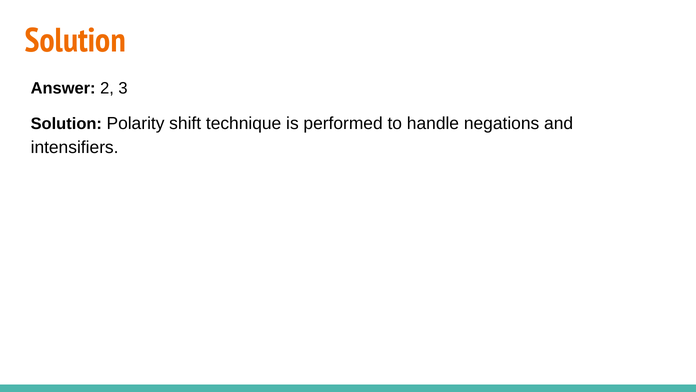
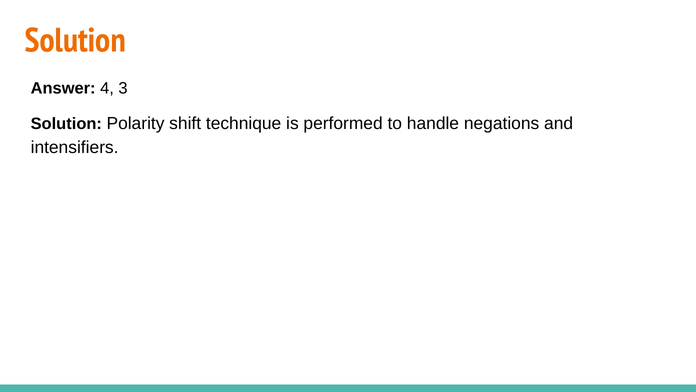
2: 2 -> 4 (107, 88)
